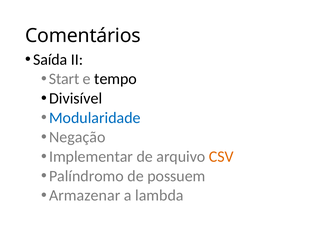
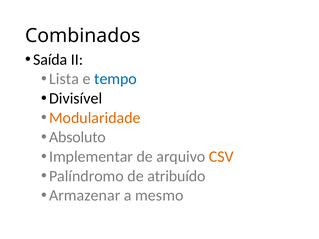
Comentários: Comentários -> Combinados (83, 36)
Start: Start -> Lista (64, 79)
tempo colour: black -> blue (116, 79)
Modularidade colour: blue -> orange (95, 118)
Negação: Negação -> Absoluto (77, 137)
possuem: possuem -> atribuído (176, 176)
lambda: lambda -> mesmo (159, 196)
